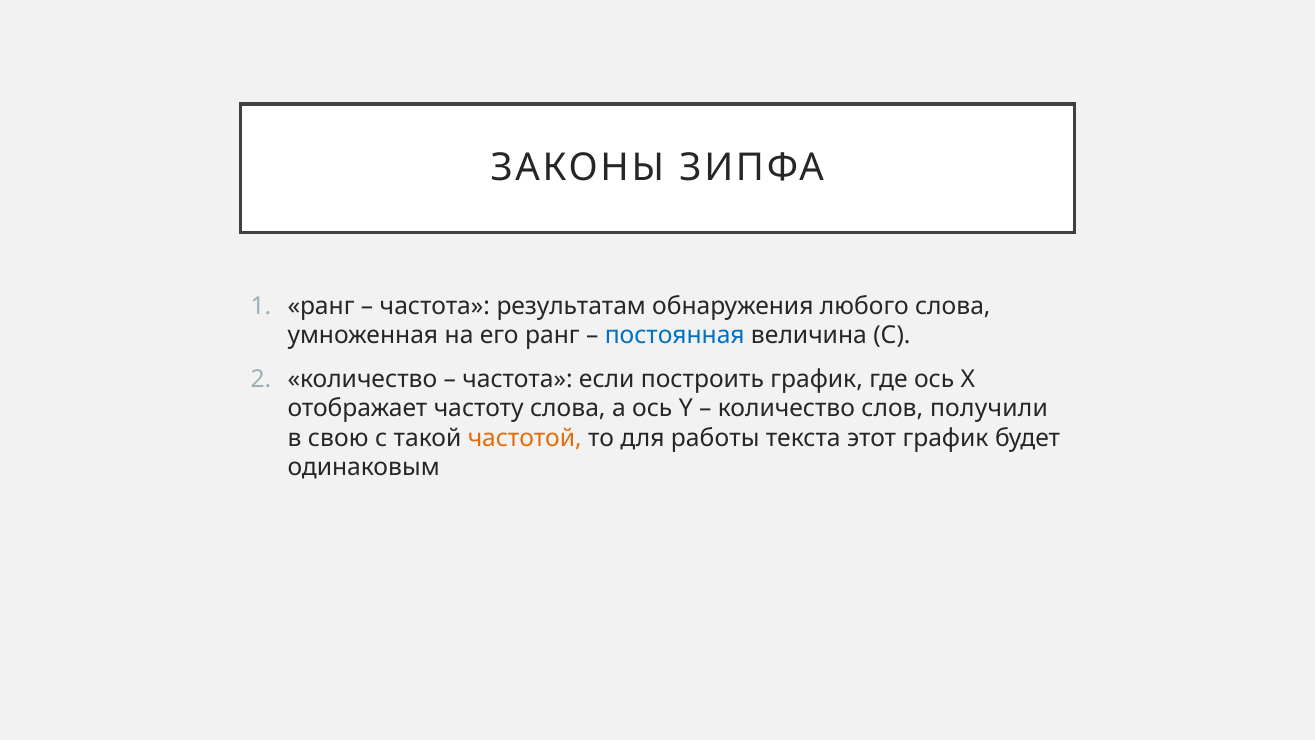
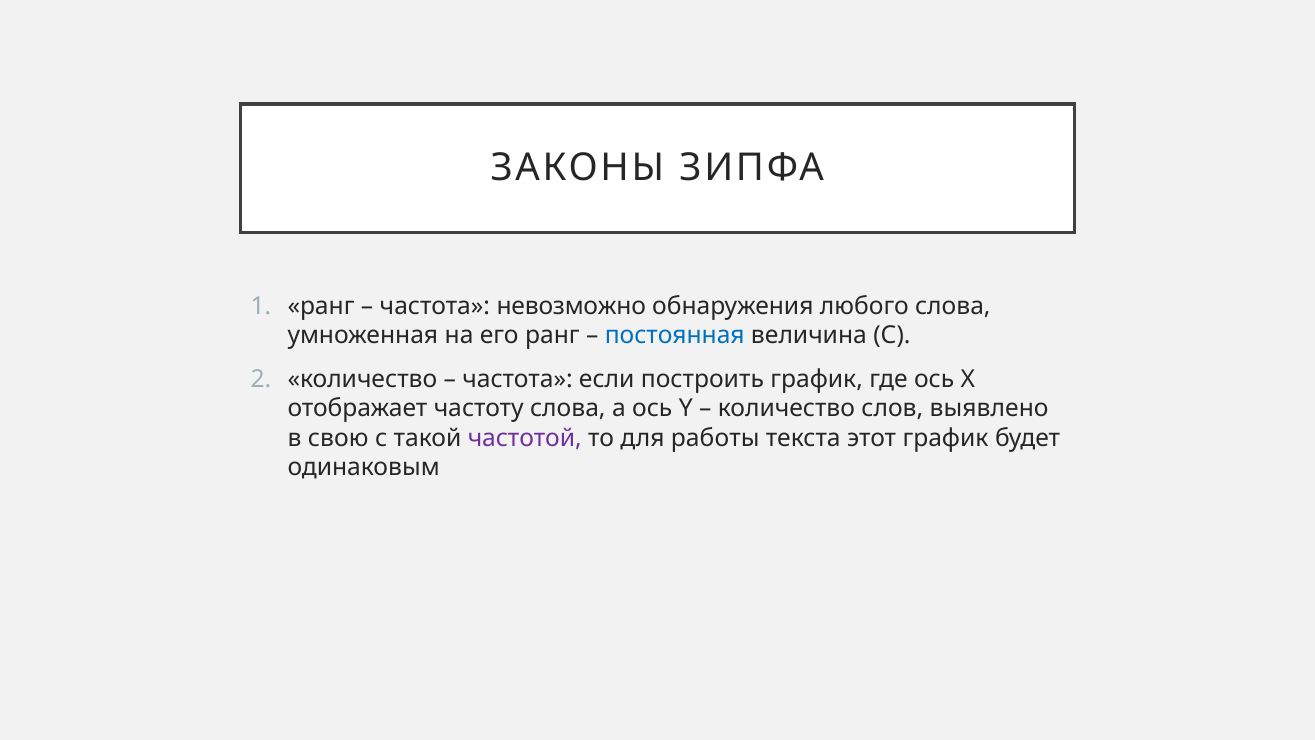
результатам: результатам -> невозможно (571, 306)
получили: получили -> выявлено (989, 408)
частотой colour: orange -> purple (525, 438)
